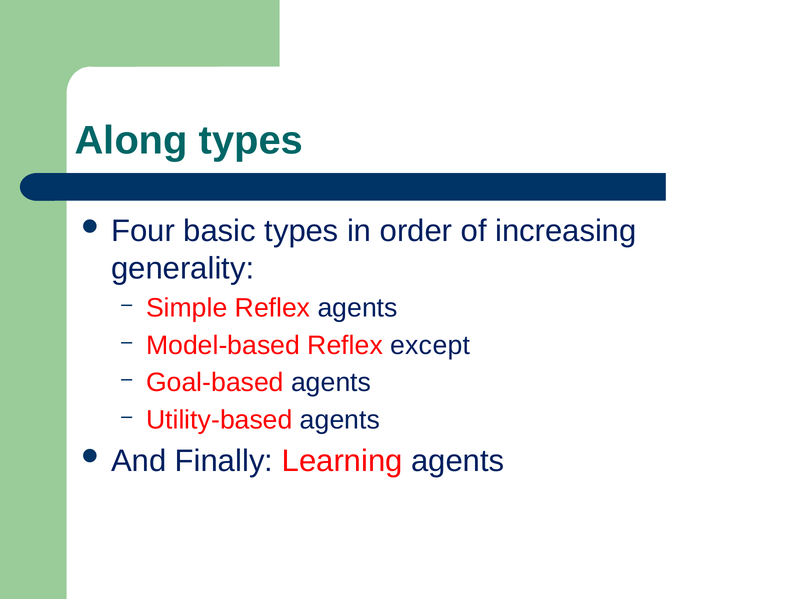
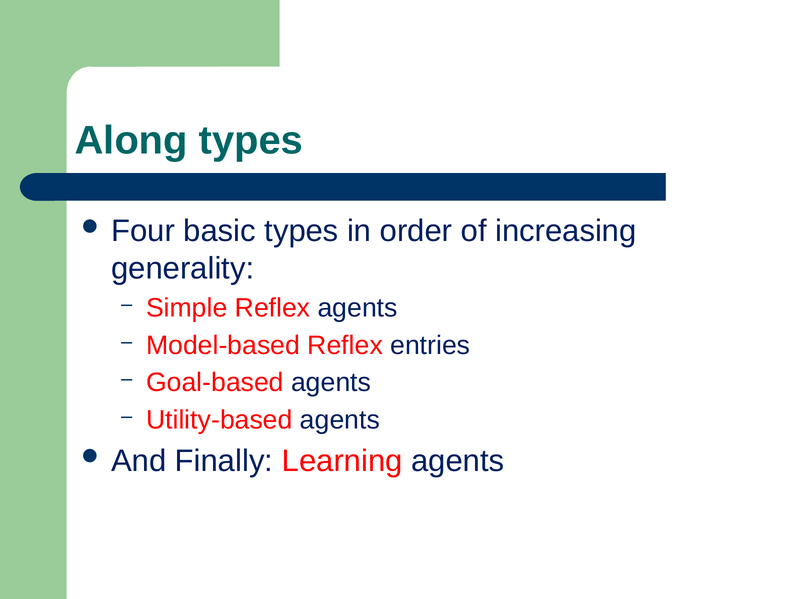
except: except -> entries (430, 345)
